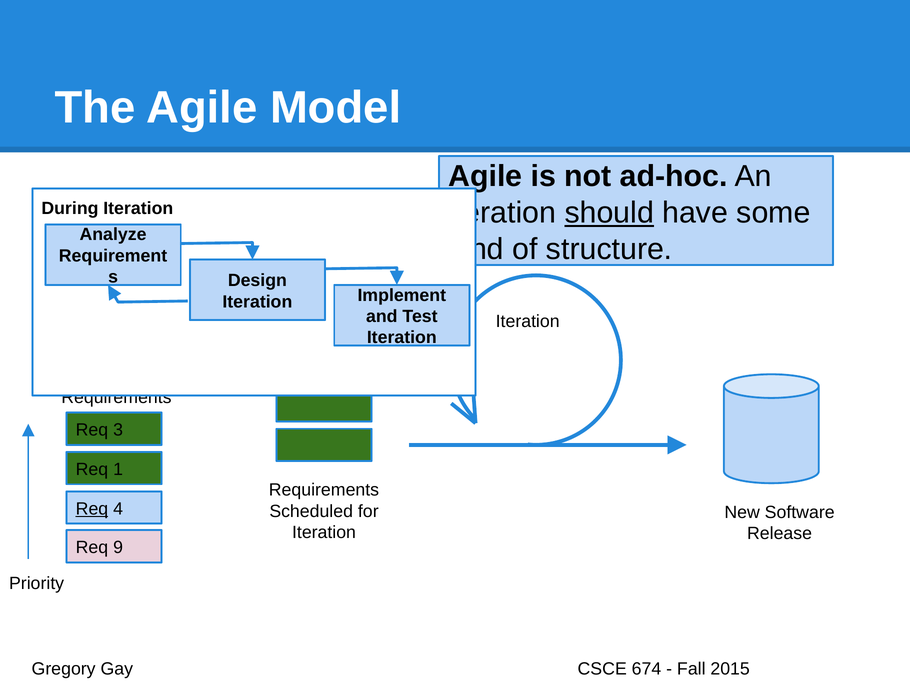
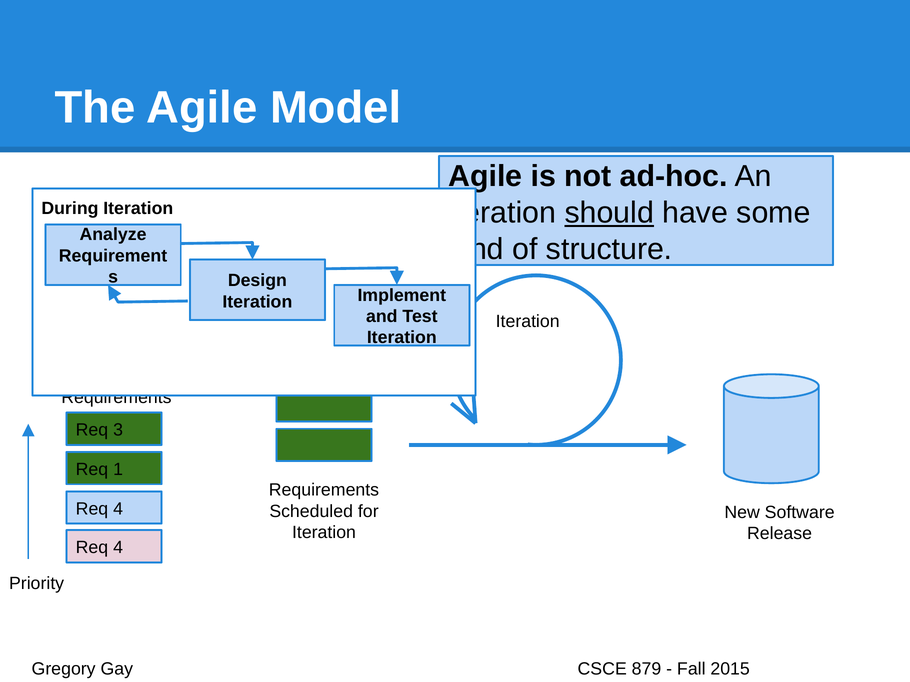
Req underline: present -> none (92, 509)
9: 9 -> 4 (118, 548)
674: 674 -> 879 (646, 669)
